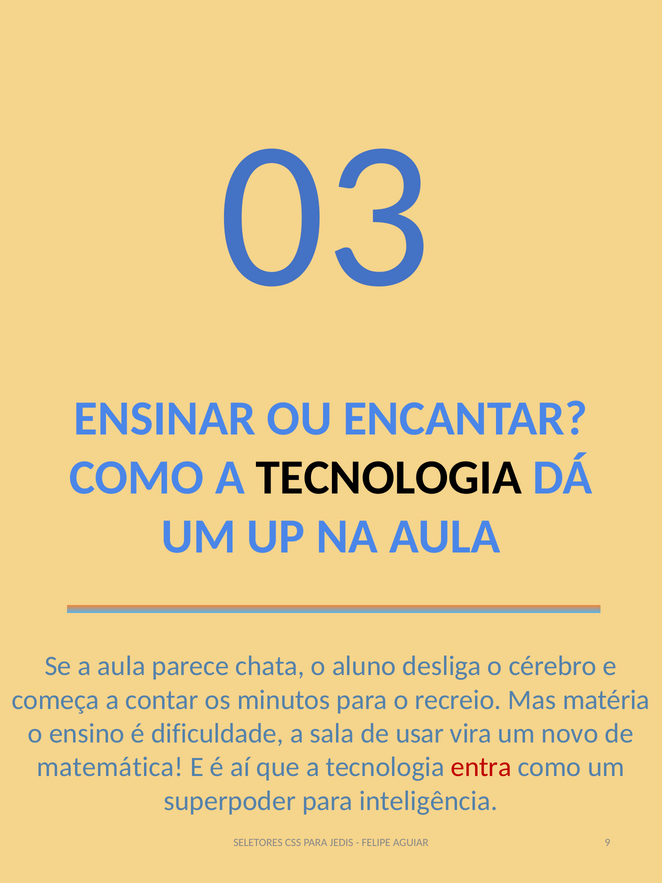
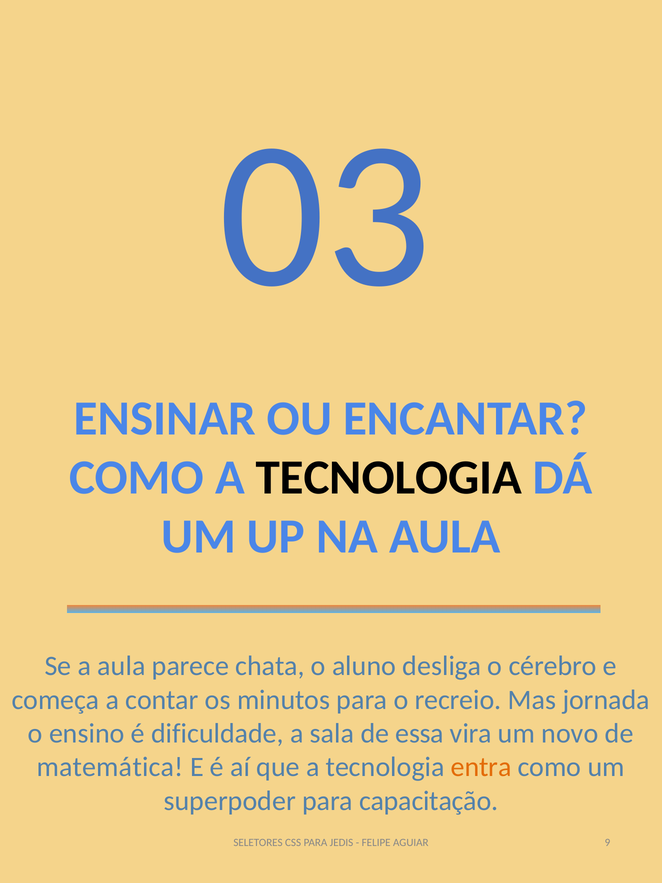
matéria: matéria -> jornada (606, 700)
usar: usar -> essa (420, 733)
entra colour: red -> orange (481, 767)
inteligência: inteligência -> capacitação (429, 801)
